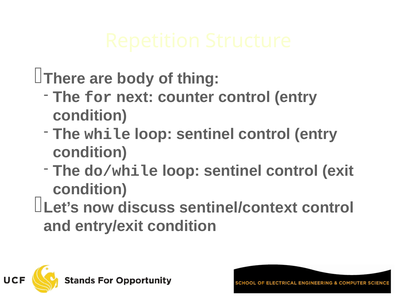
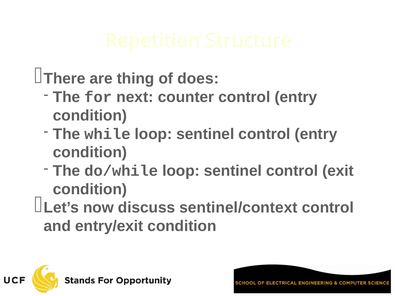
body: body -> thing (136, 79)
thing: thing -> does (198, 79)
